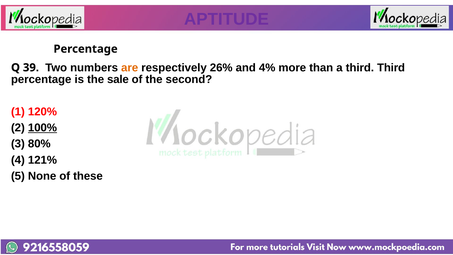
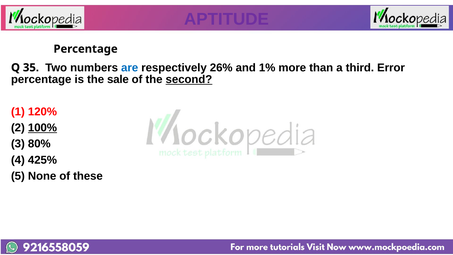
39: 39 -> 35 (29, 68)
are colour: orange -> blue (130, 68)
4%: 4% -> 1% (267, 68)
third Third: Third -> Error (391, 68)
second underline: none -> present (189, 79)
121%: 121% -> 425% (42, 160)
